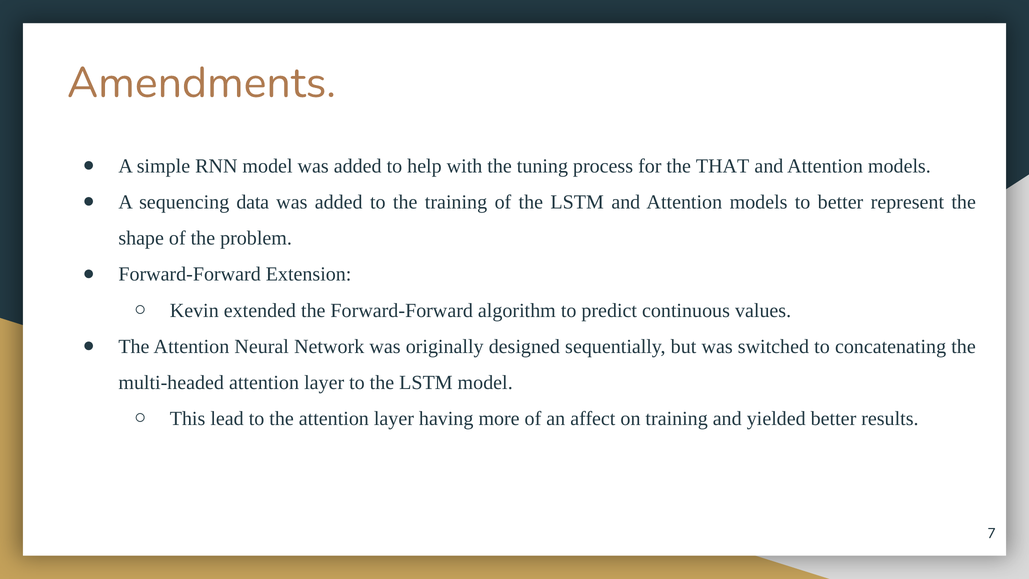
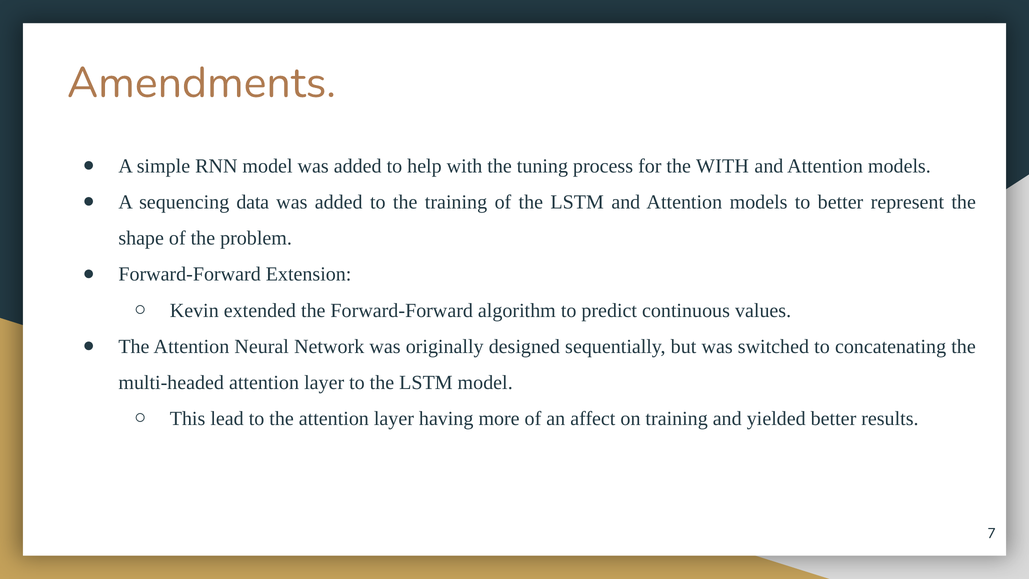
the THAT: THAT -> WITH (723, 166)
